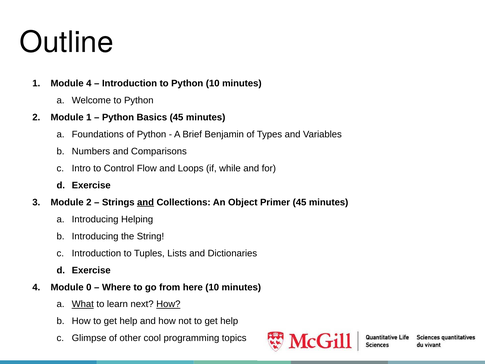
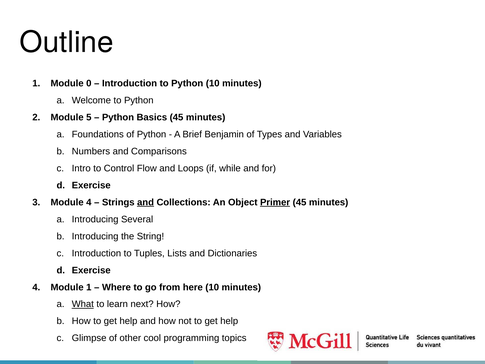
Module 4: 4 -> 0 (89, 83)
Module 1: 1 -> 5 (89, 117)
Module 2: 2 -> 4 (89, 202)
Primer underline: none -> present (275, 202)
Helping: Helping -> Several (137, 219)
Module 0: 0 -> 1 (89, 287)
How underline: present -> none (168, 304)
